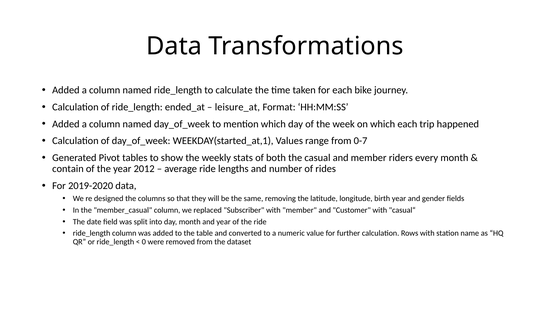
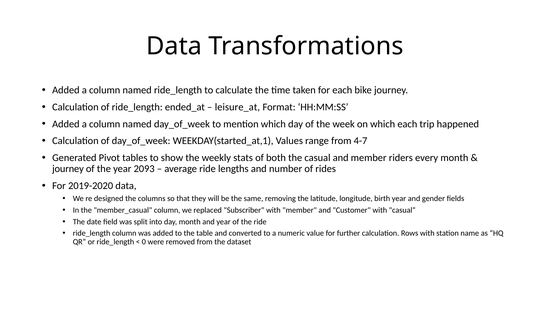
0-7: 0-7 -> 4-7 (361, 141)
contain: contain -> journey (68, 169)
2012: 2012 -> 2093 (144, 169)
